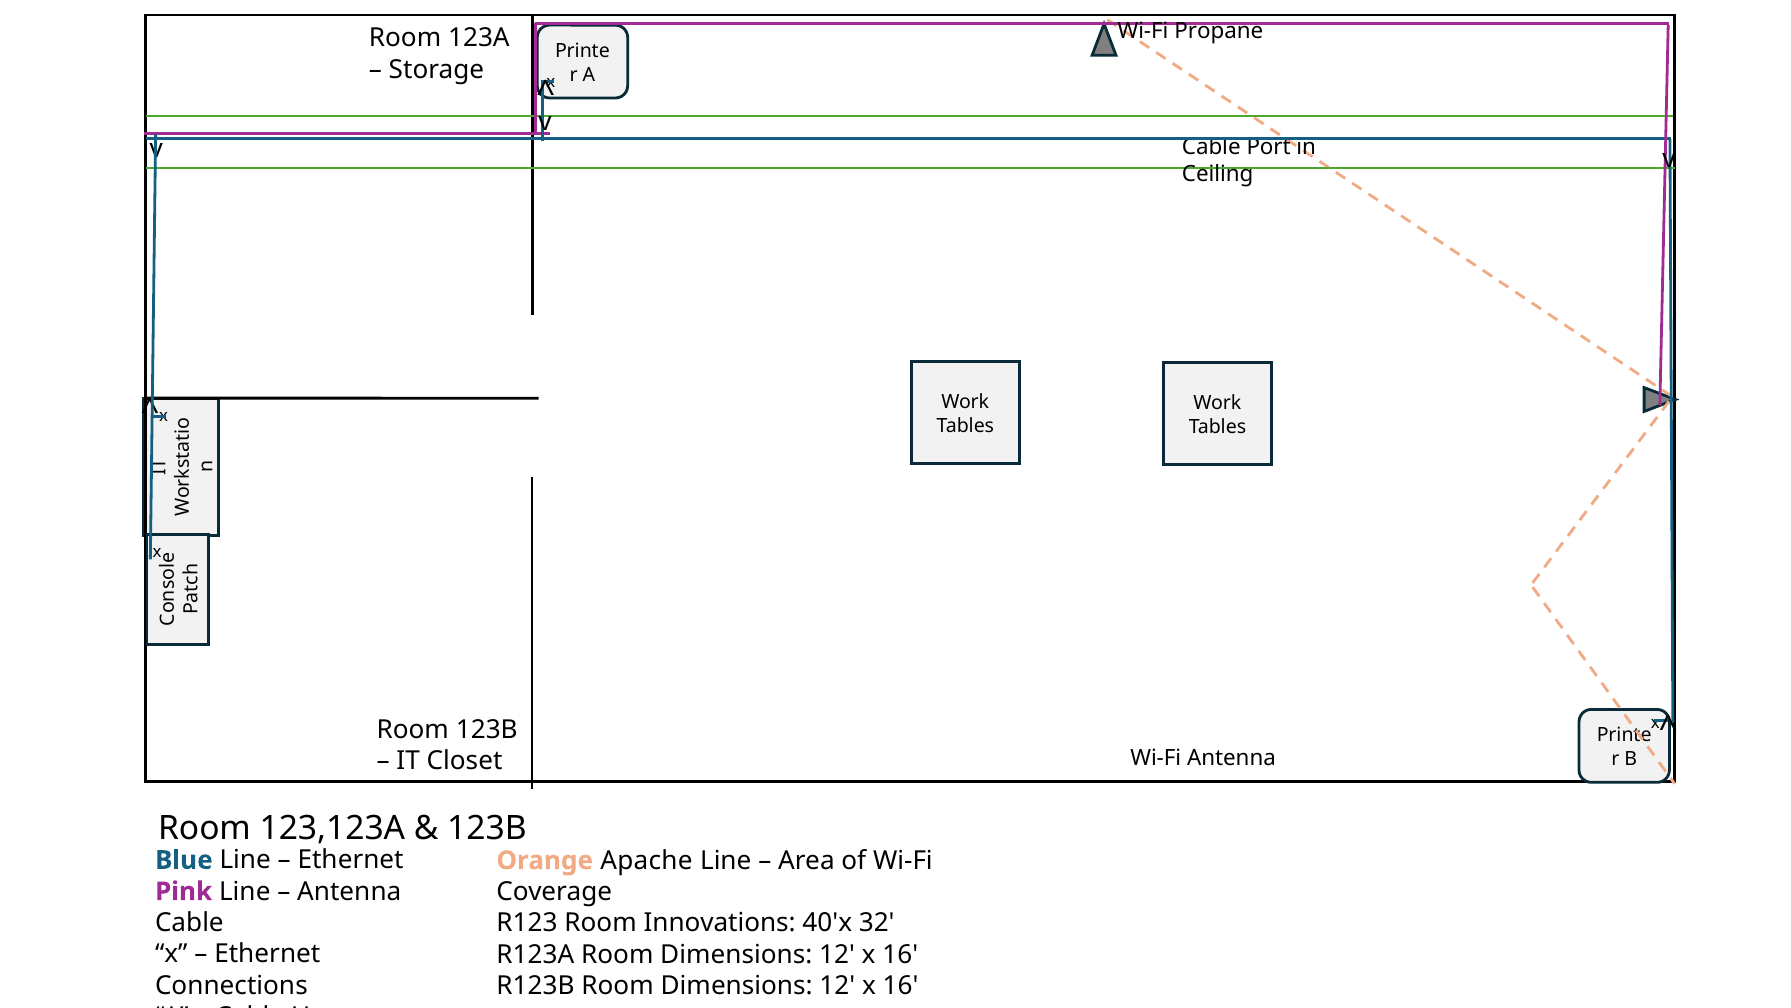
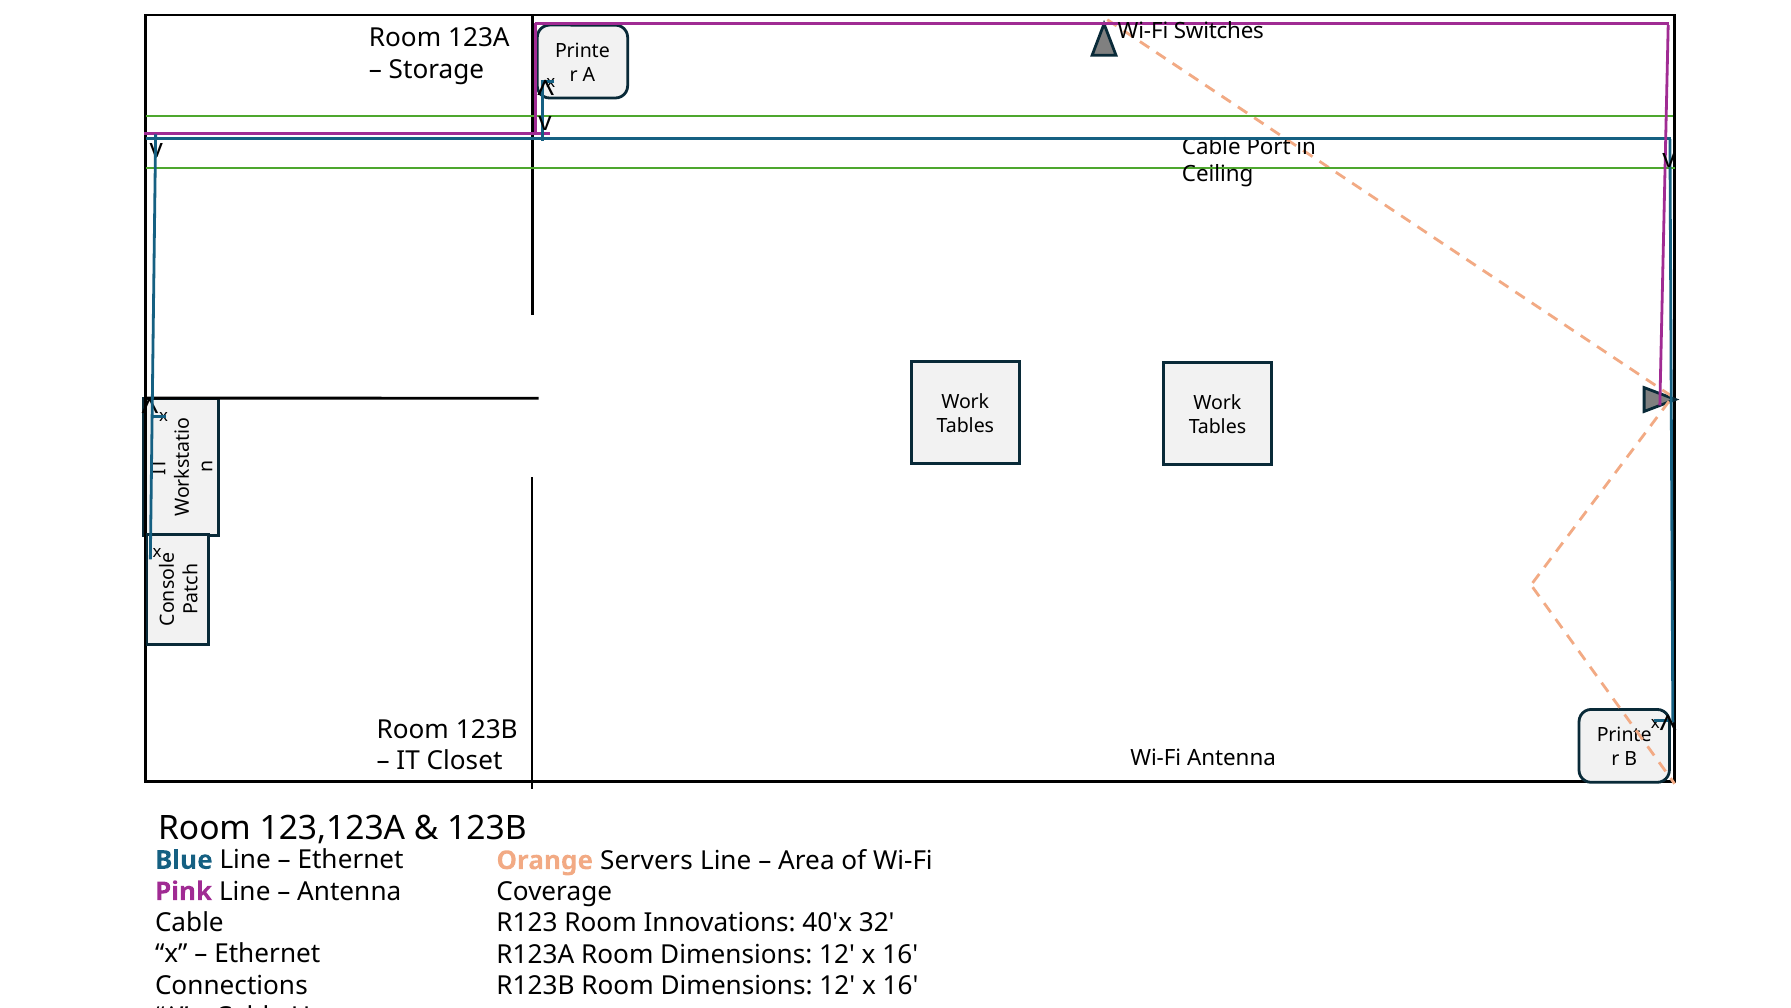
Propane: Propane -> Switches (1219, 31)
Apache: Apache -> Servers (646, 860)
